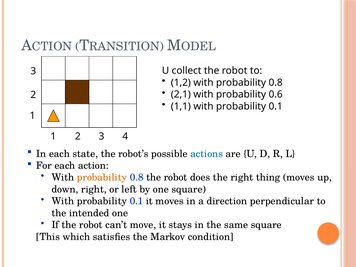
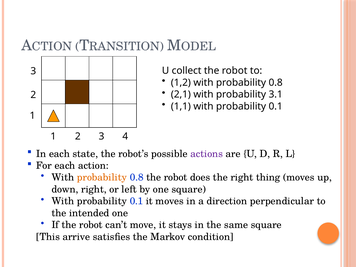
0.6: 0.6 -> 3.1 (276, 94)
actions colour: blue -> purple (207, 154)
which: which -> arrive (76, 237)
